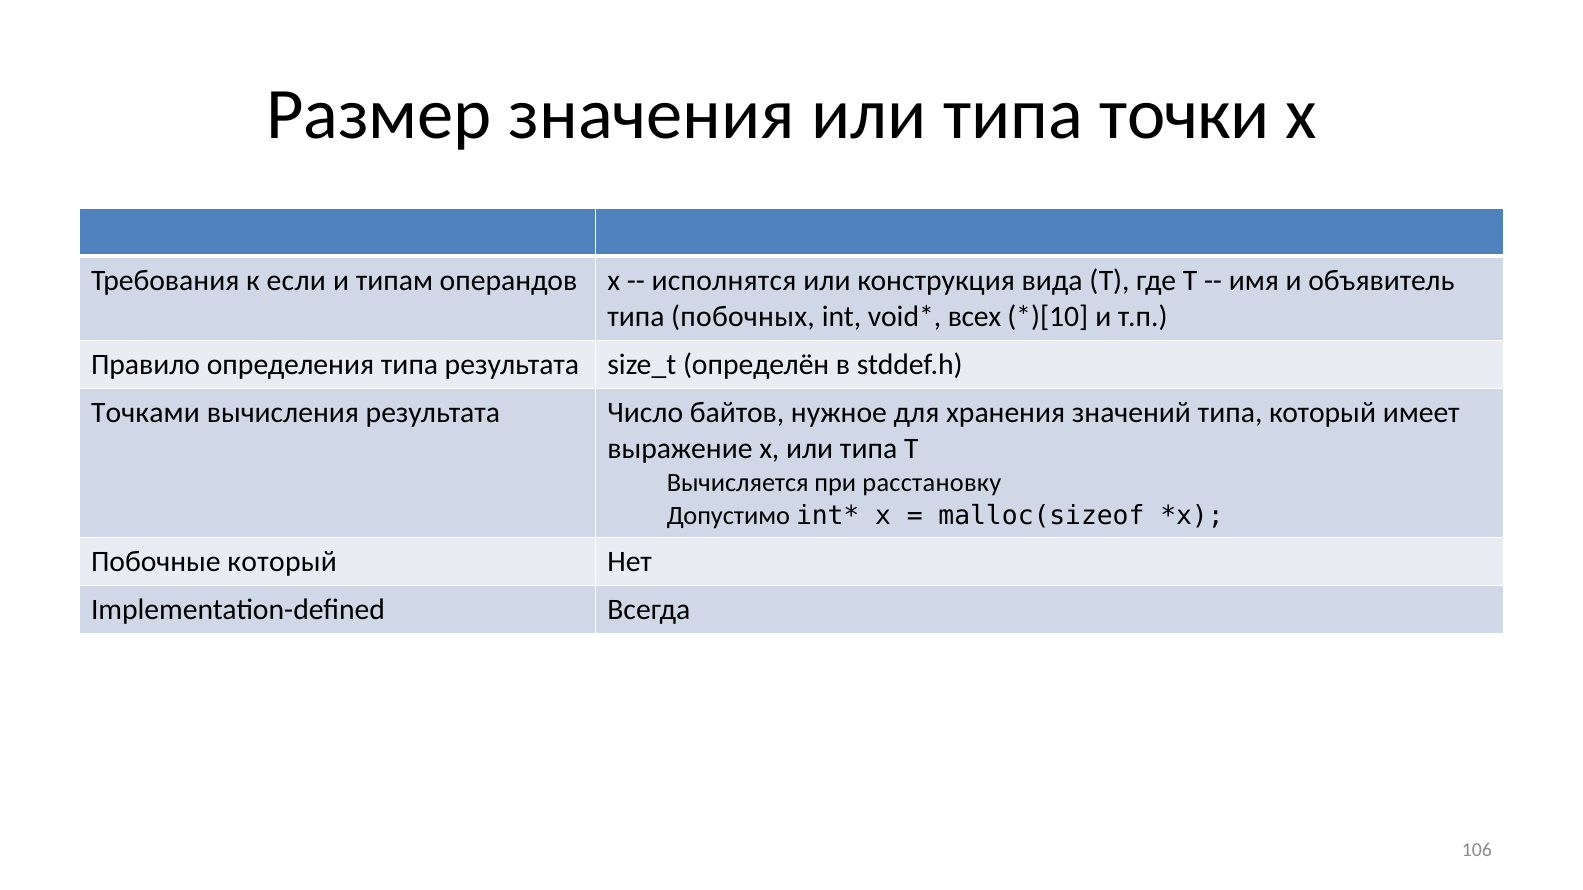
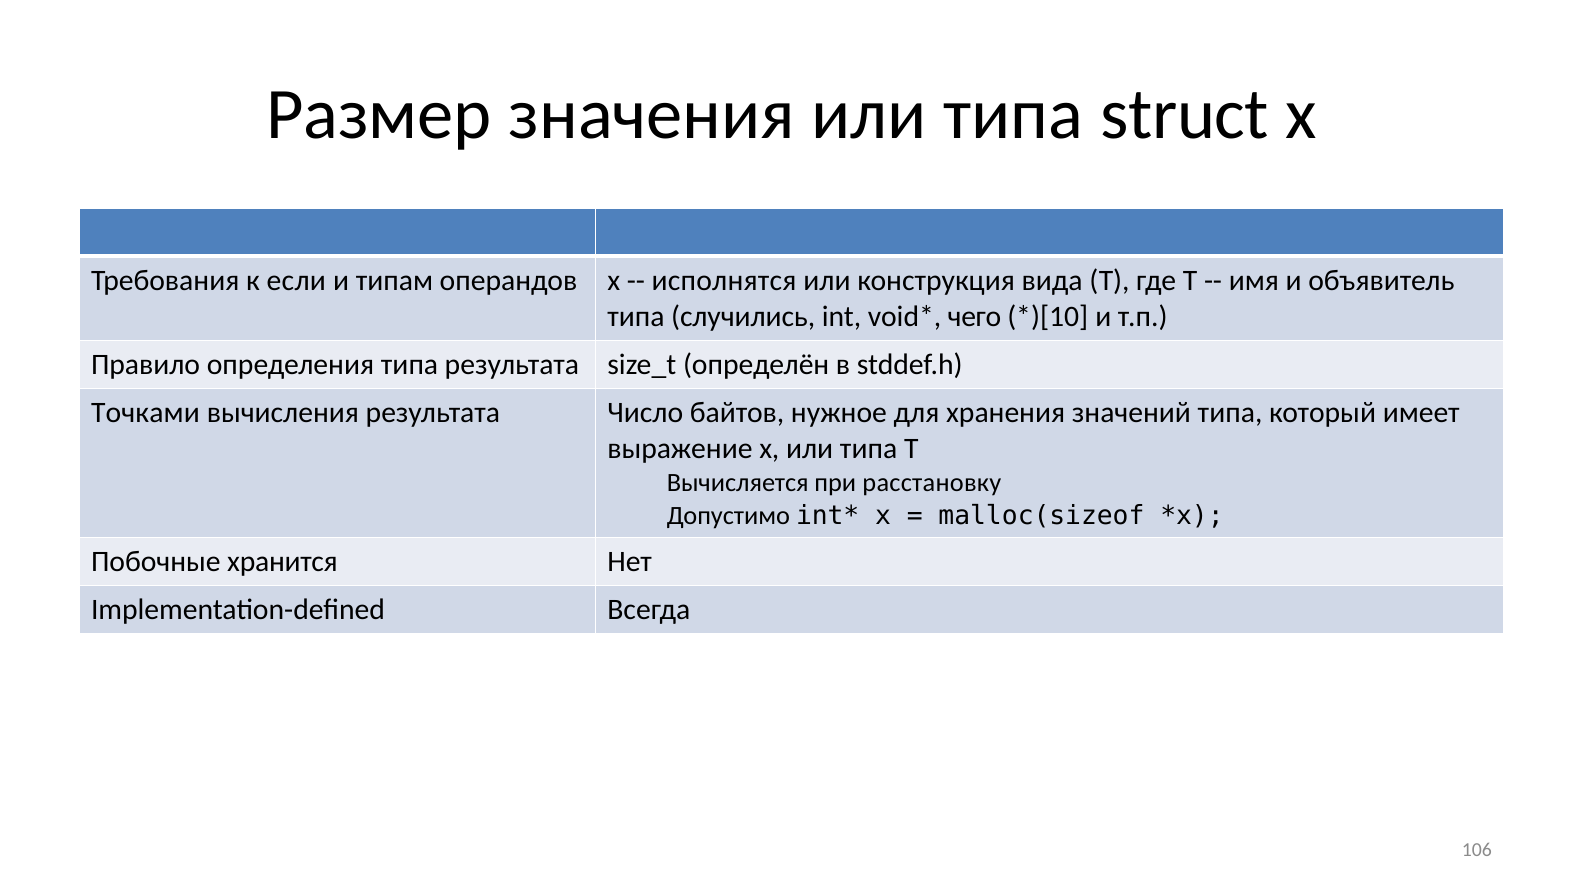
точки: точки -> struct (1185, 115)
побочных: побочных -> случились (743, 317)
всех: всех -> чего (975, 317)
Побочные который: который -> хранится (283, 562)
